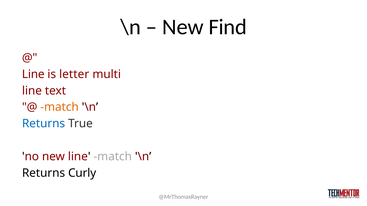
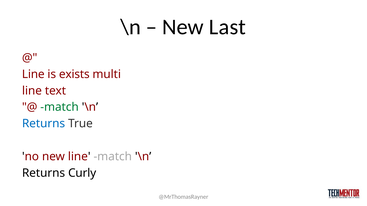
Find: Find -> Last (227, 27)
letter: letter -> exists (74, 74)
match colour: orange -> green (59, 107)
